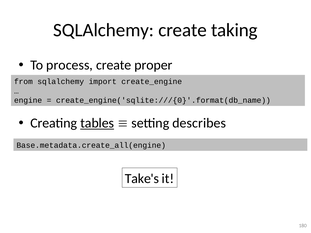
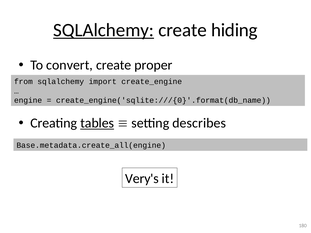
SQLAlchemy underline: none -> present (104, 30)
taking: taking -> hiding (234, 30)
process: process -> convert (70, 65)
Take's: Take's -> Very's (142, 179)
